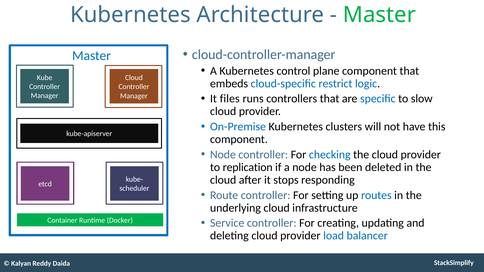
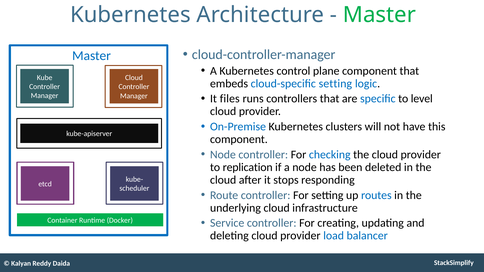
cloud-specific restrict: restrict -> setting (335, 84)
slow: slow -> level (422, 99)
